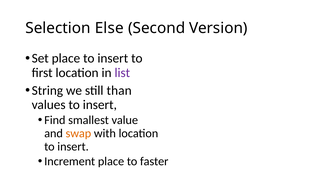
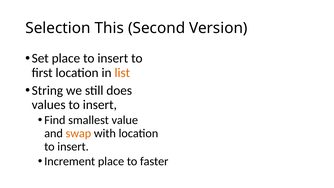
Else: Else -> This (109, 28)
list colour: purple -> orange (122, 73)
than: than -> does (119, 90)
